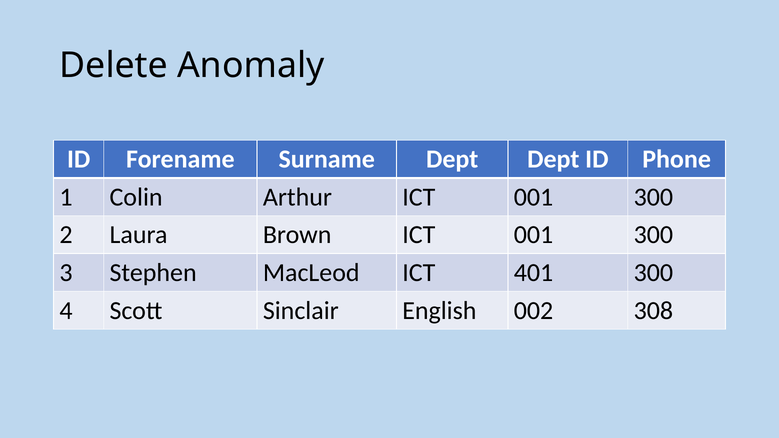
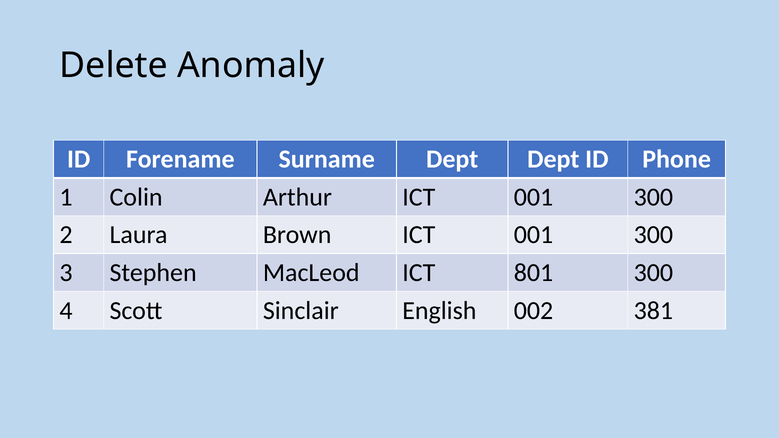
401: 401 -> 801 (534, 273)
308: 308 -> 381 (653, 311)
